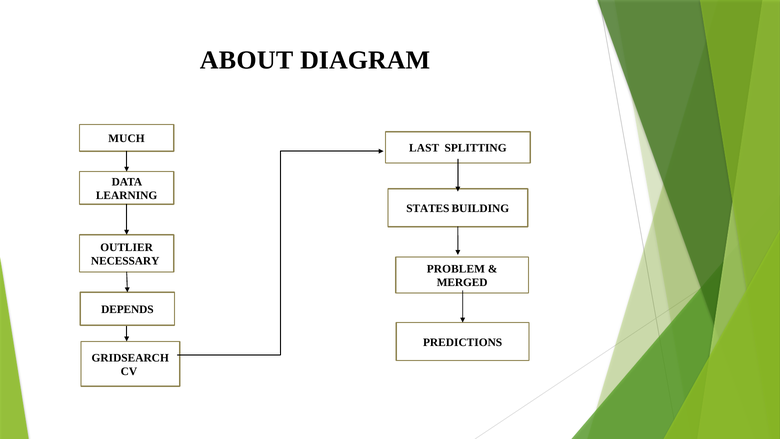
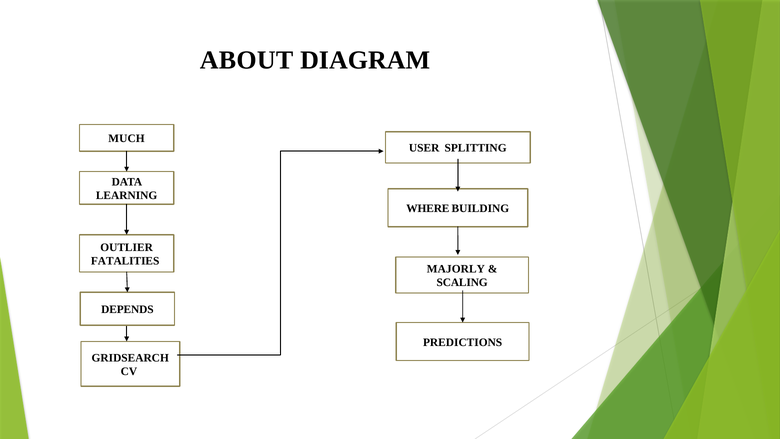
LAST: LAST -> USER (424, 148)
STATES: STATES -> WHERE (428, 208)
NECESSARY: NECESSARY -> FATALITIES (125, 261)
PROBLEM: PROBLEM -> MAJORLY (456, 269)
MERGED: MERGED -> SCALING (462, 283)
